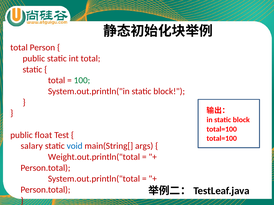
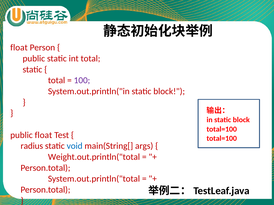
total: total -> float (19, 48)
100 colour: green -> purple (82, 81)
salary: salary -> radius (32, 146)
